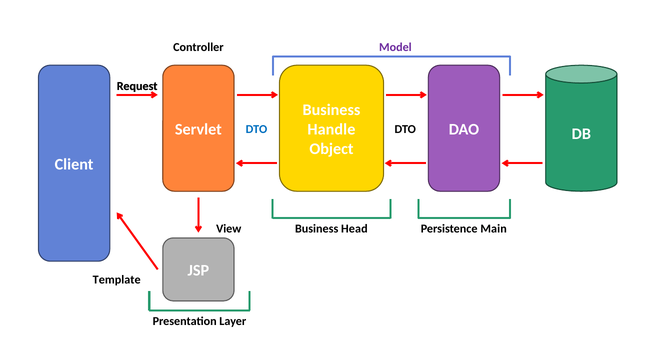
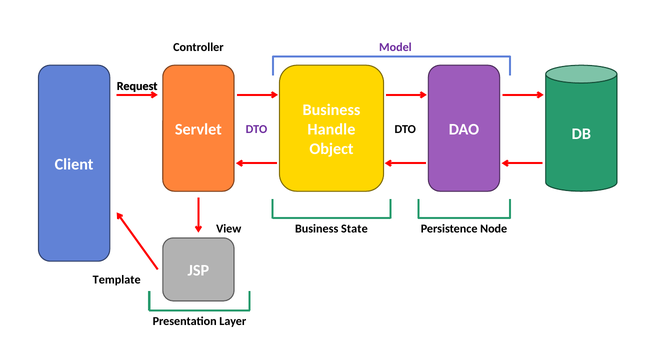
DTO colour: blue -> purple (256, 129)
Head: Head -> State (354, 229)
Main: Main -> Node (494, 229)
